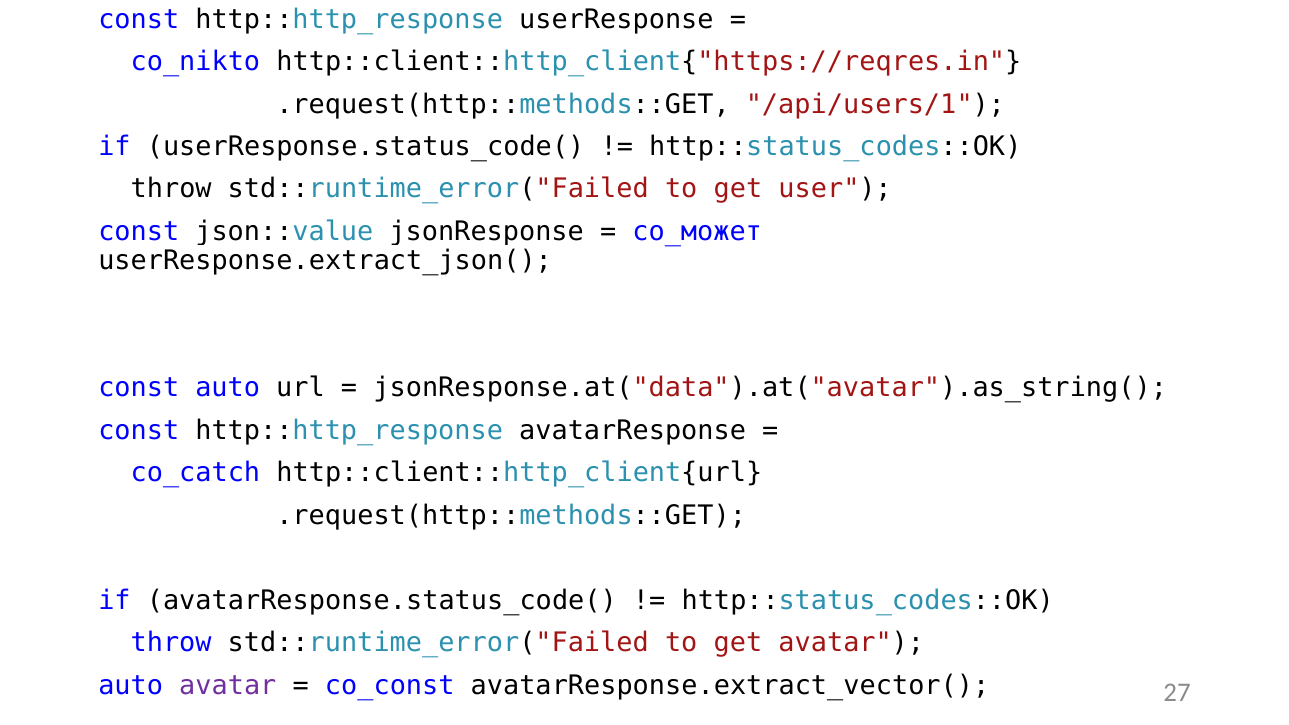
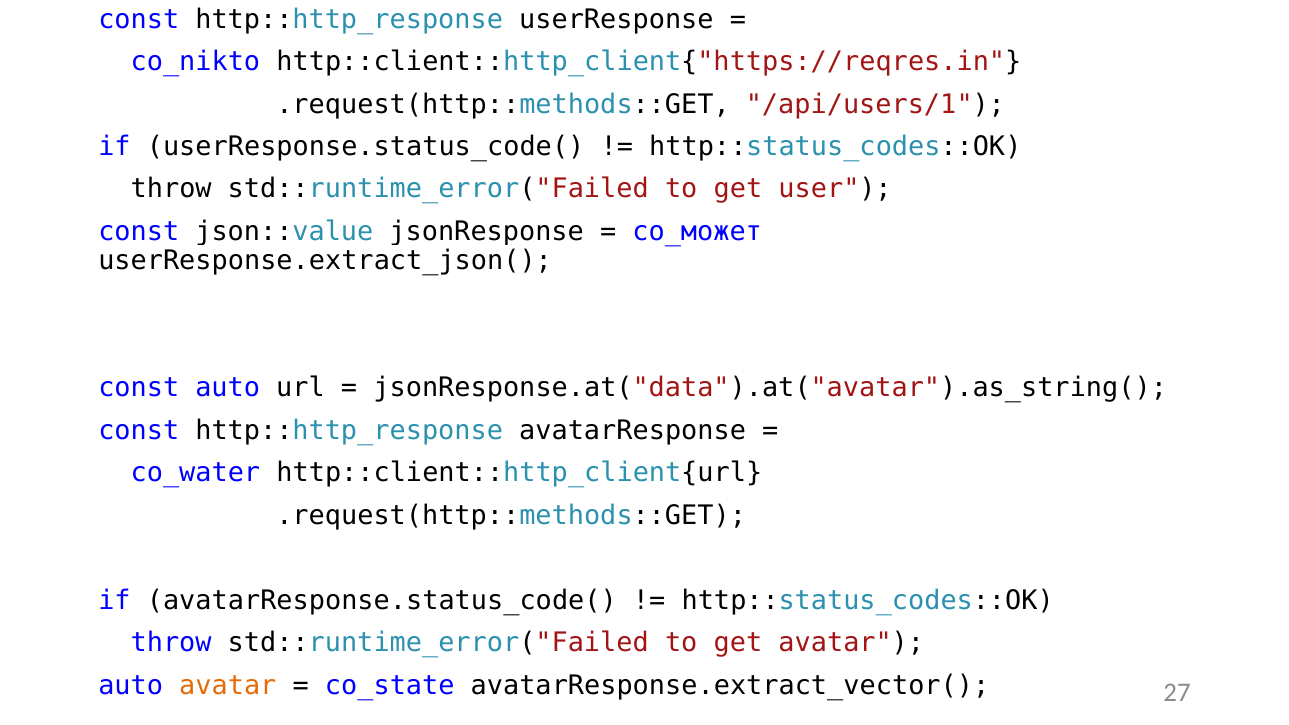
co_catch: co_catch -> co_water (195, 473)
avatar colour: purple -> orange (228, 685)
co_const: co_const -> co_state (390, 685)
